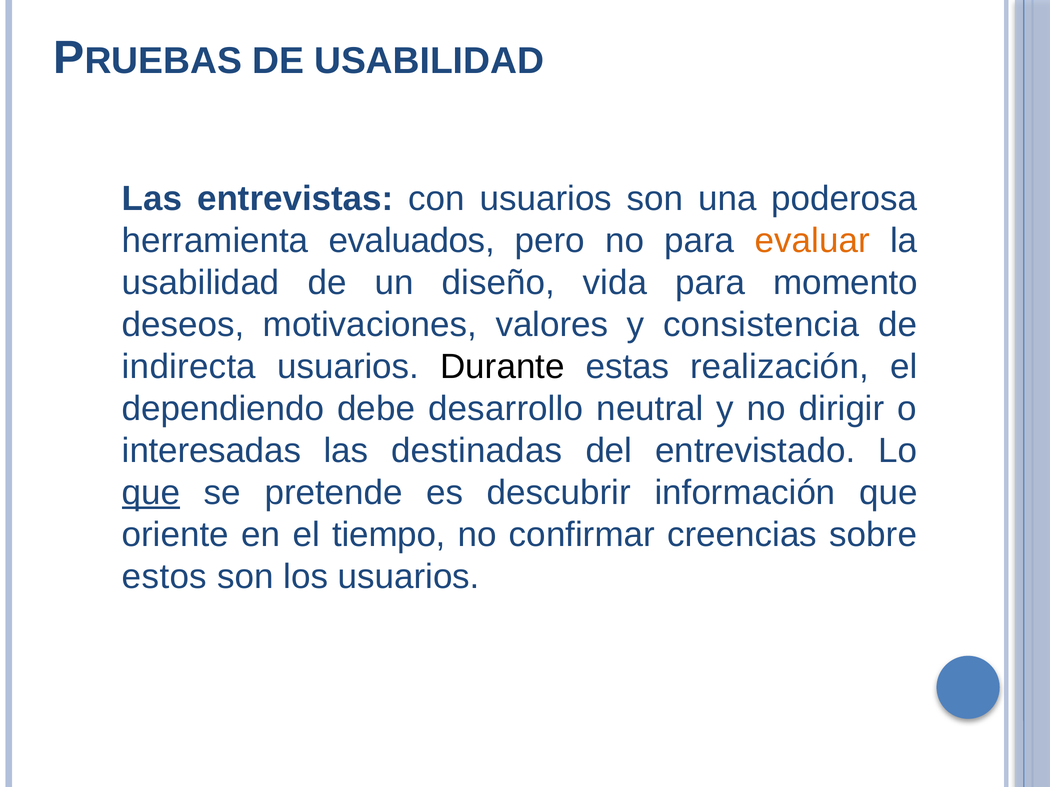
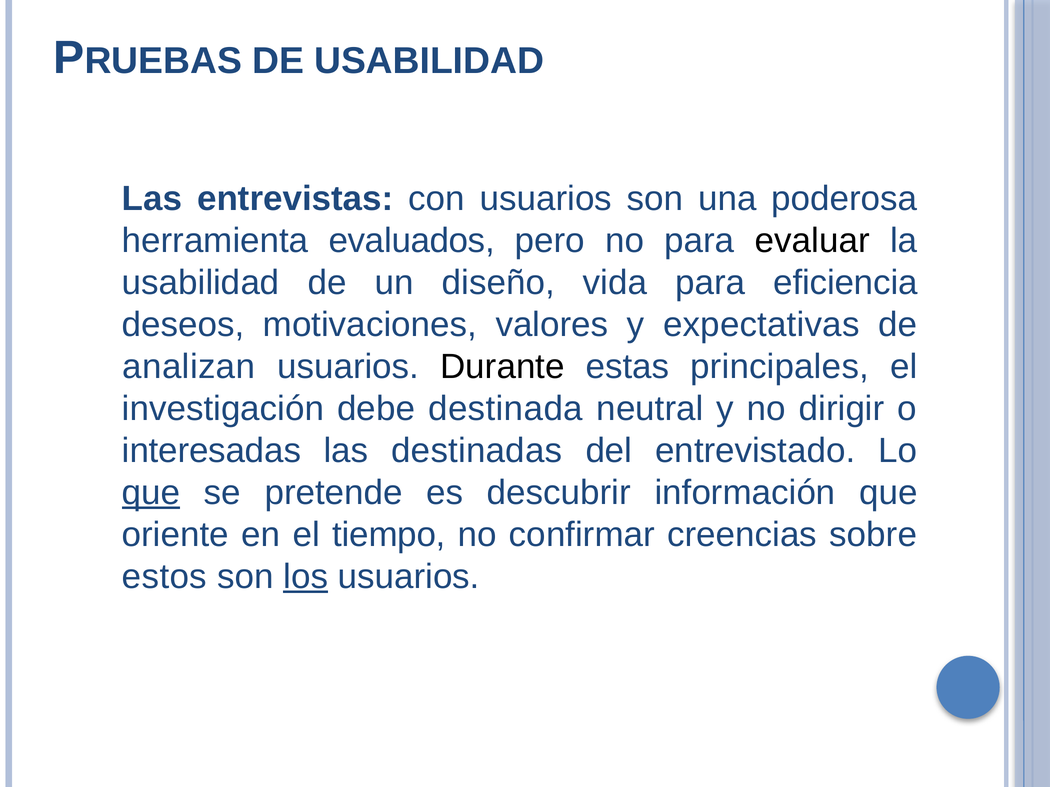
evaluar colour: orange -> black (812, 241)
momento: momento -> eficiencia (846, 283)
consistencia: consistencia -> expectativas (761, 325)
indirecta: indirecta -> analizan (189, 367)
realización: realización -> principales (780, 367)
dependiendo: dependiendo -> investigación (223, 409)
desarrollo: desarrollo -> destinada (506, 409)
los underline: none -> present (306, 577)
